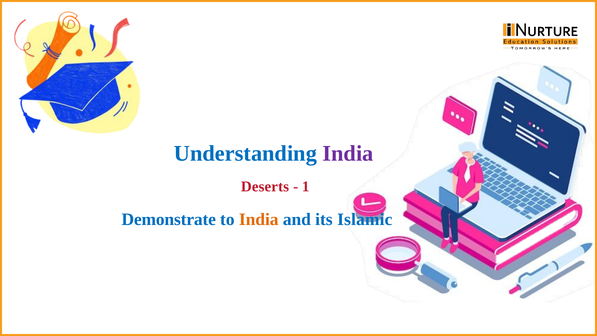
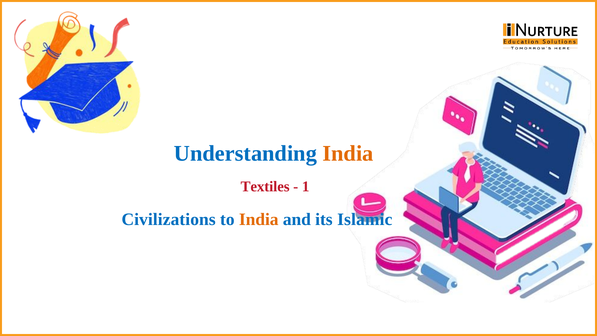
India colour: purple -> orange (348, 153)
Deserts: Deserts -> Textiles (265, 187)
Demonstrate: Demonstrate -> Civilizations (169, 219)
